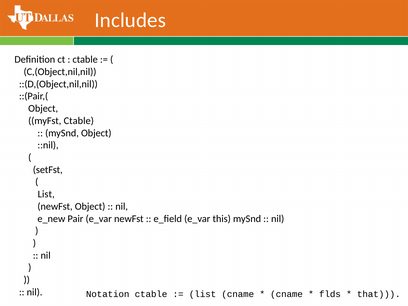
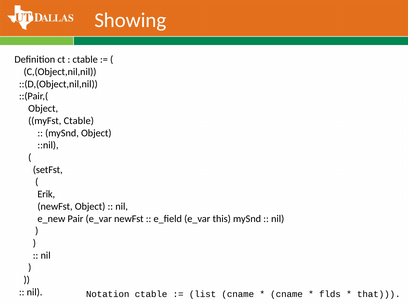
Includes: Includes -> Showing (130, 20)
List: List -> Erik (46, 194)
